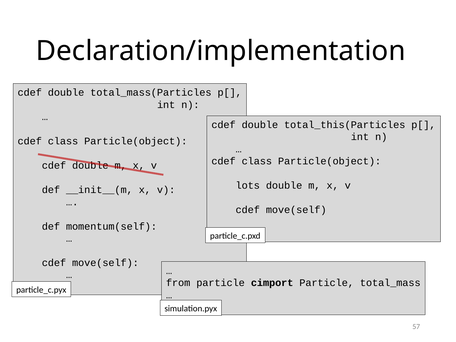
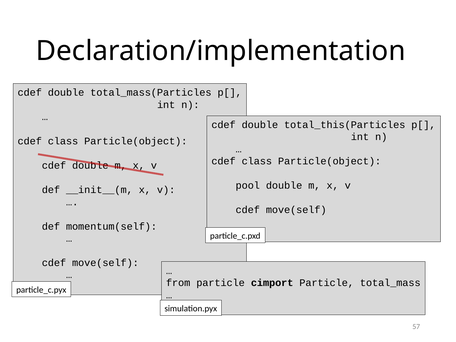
lots: lots -> pool (248, 186)
